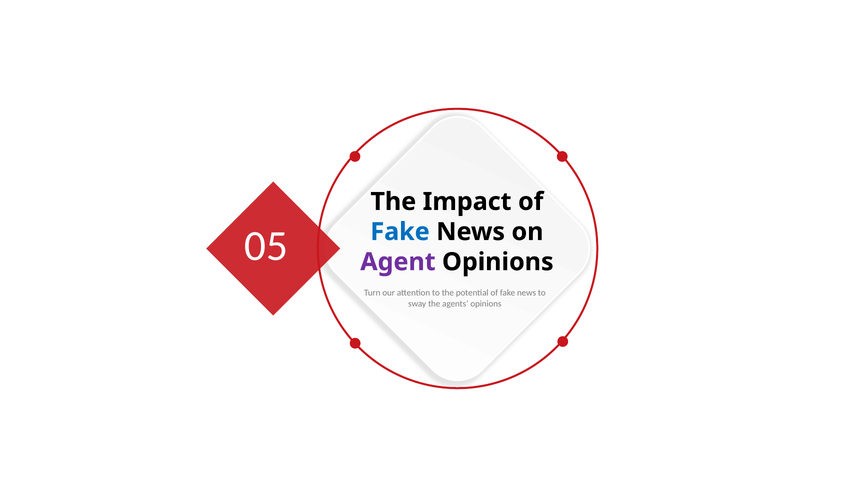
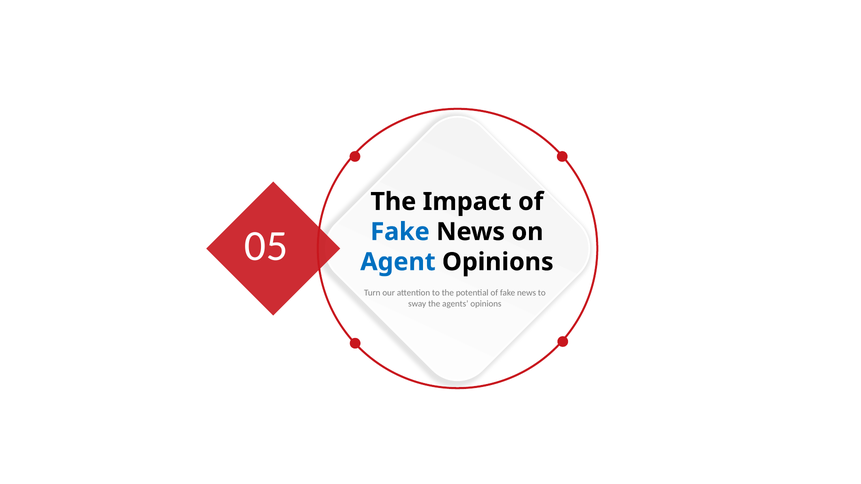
Agent colour: purple -> blue (398, 262)
